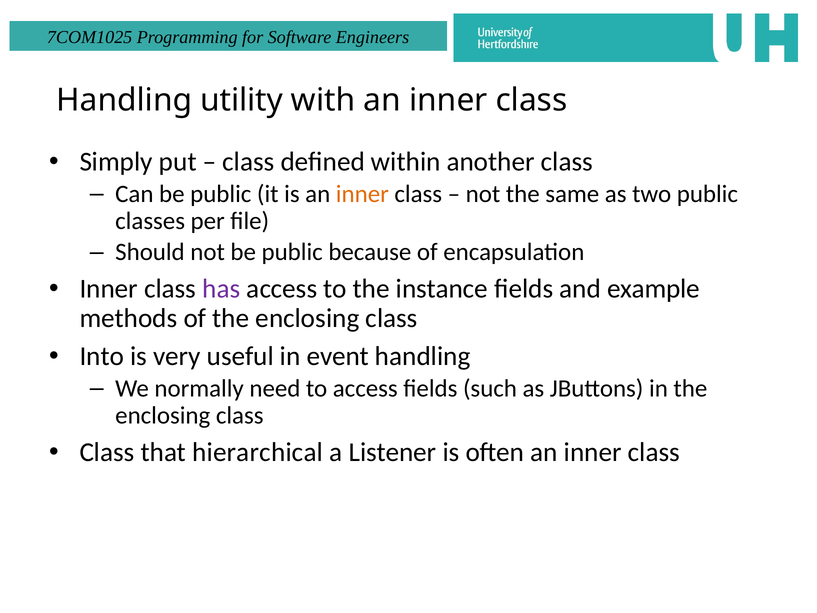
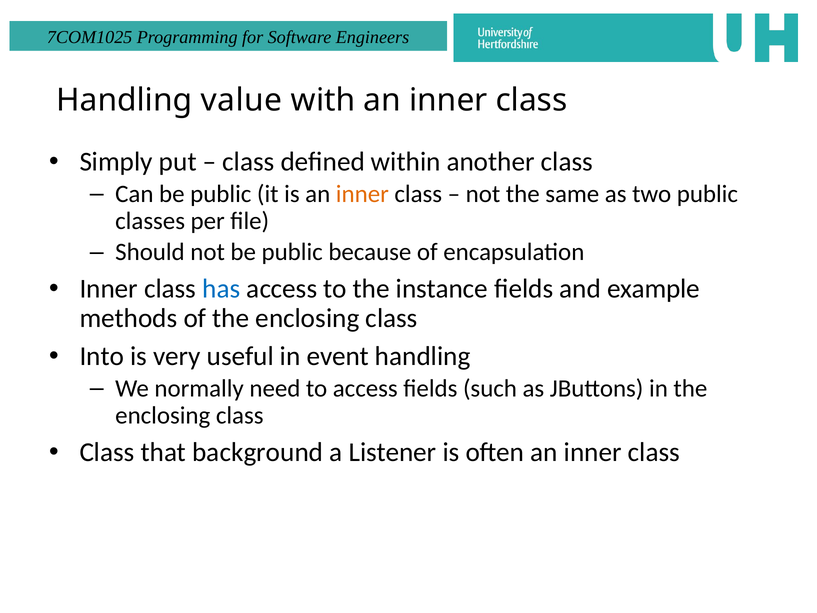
utility: utility -> value (241, 100)
has colour: purple -> blue (221, 289)
hierarchical: hierarchical -> background (258, 452)
